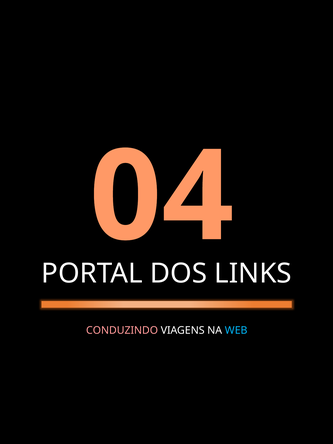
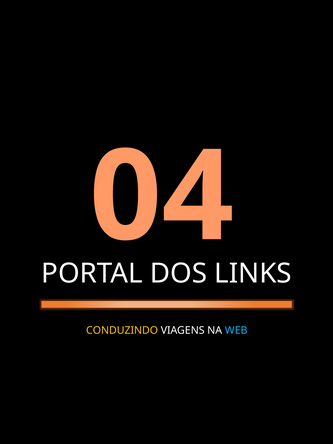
CONDUZINDO colour: pink -> yellow (122, 330)
